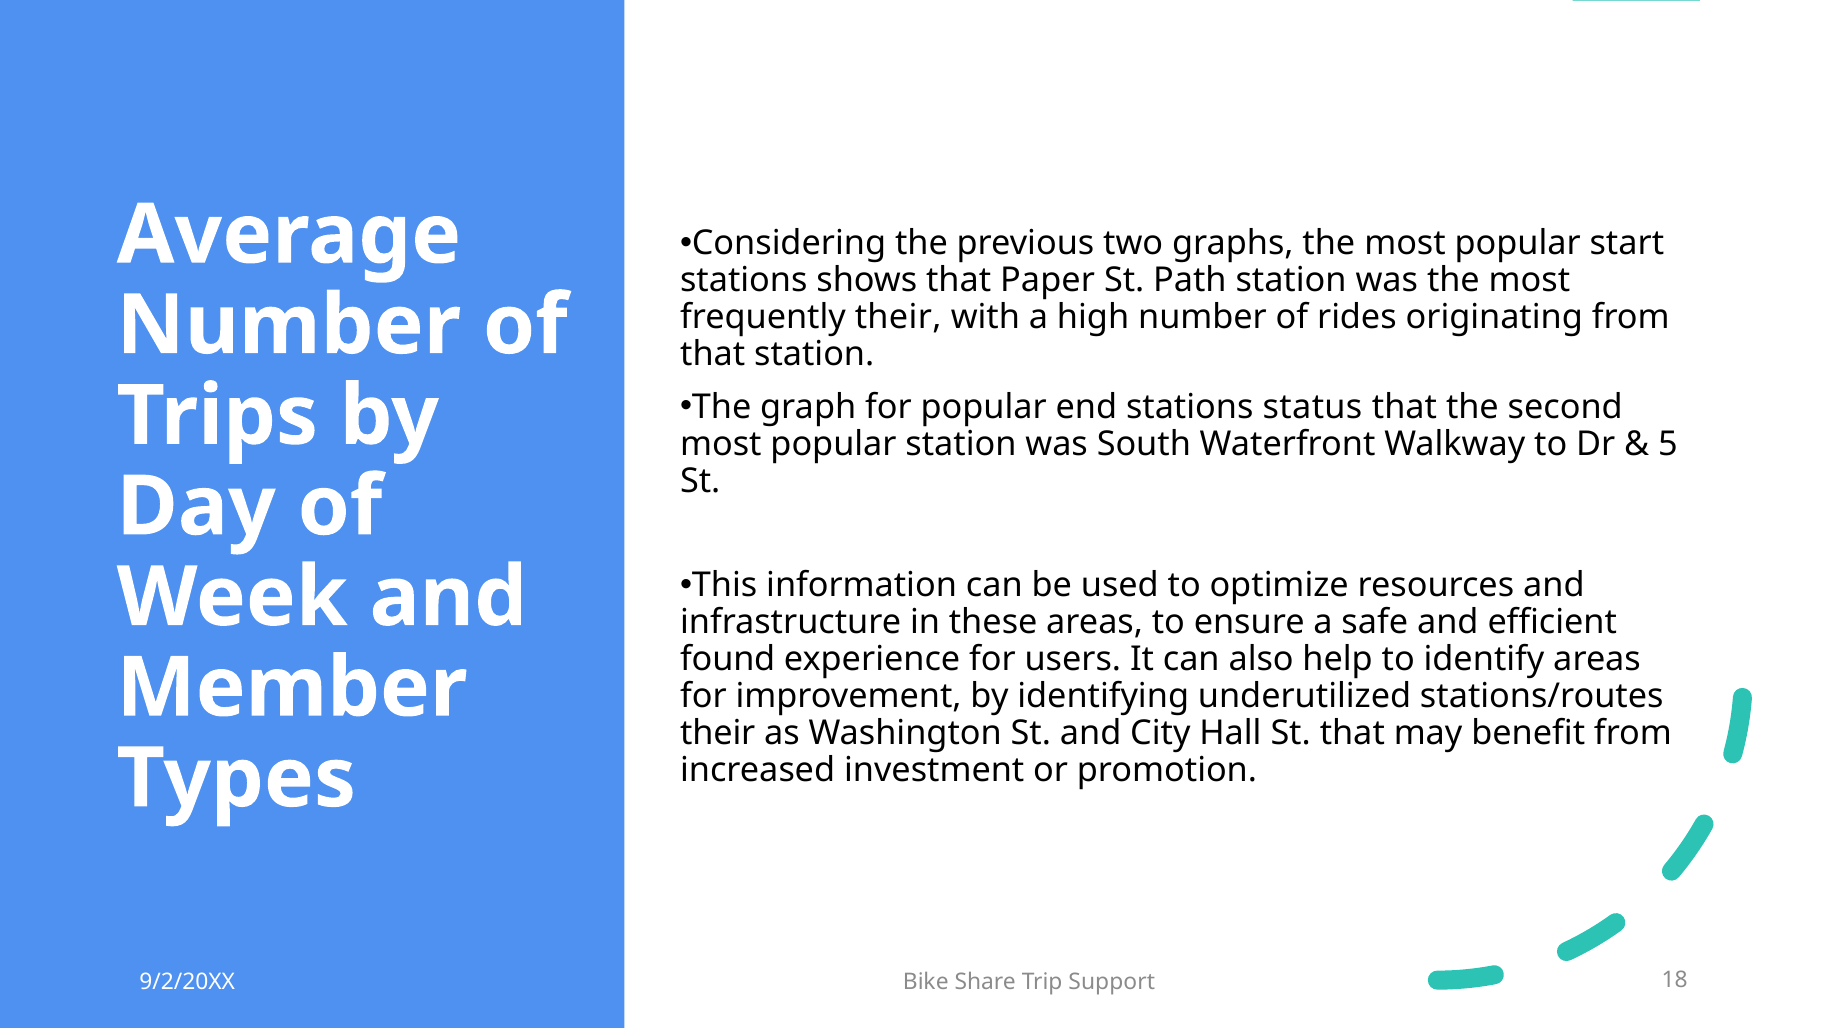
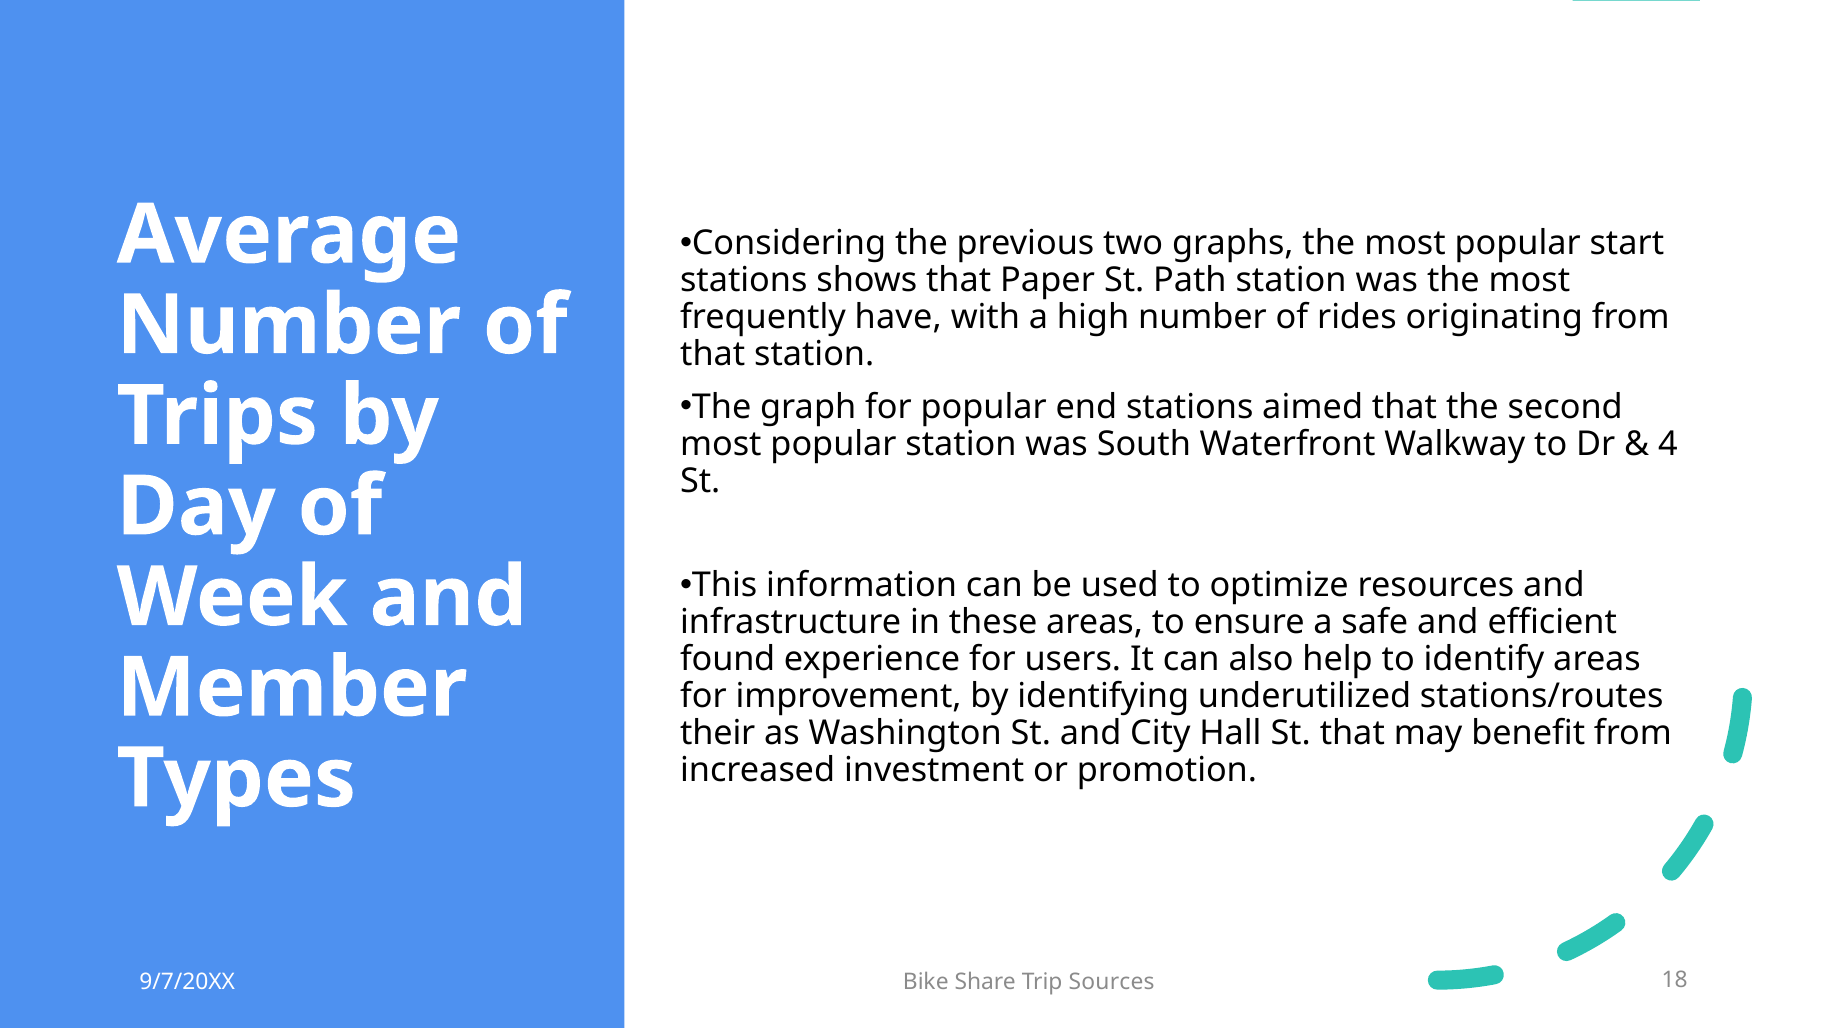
frequently their: their -> have (898, 318)
status: status -> aimed (1313, 407)
5: 5 -> 4 (1668, 444)
9/2/20XX: 9/2/20XX -> 9/7/20XX (187, 981)
Support: Support -> Sources (1112, 981)
